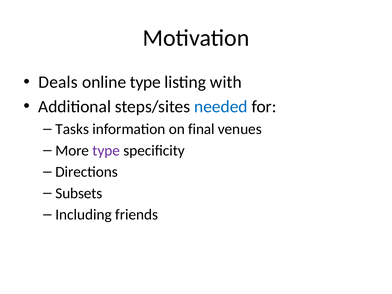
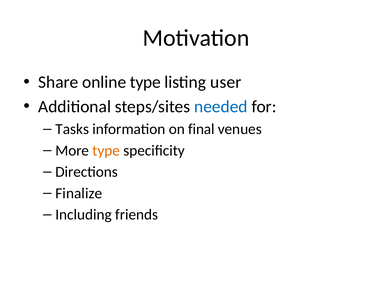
Deals: Deals -> Share (58, 82)
with: with -> user (226, 82)
type colour: purple -> orange (106, 151)
Subsets: Subsets -> Finalize (79, 193)
